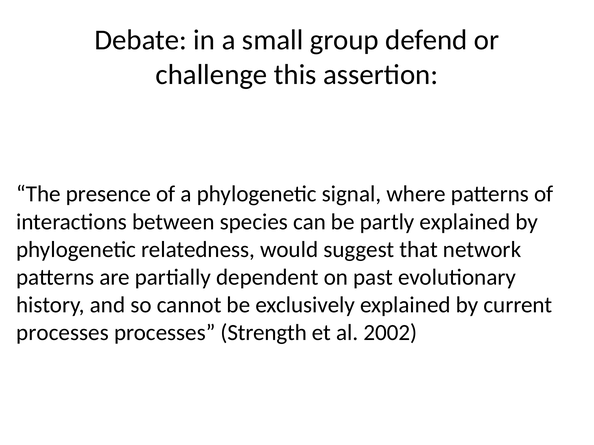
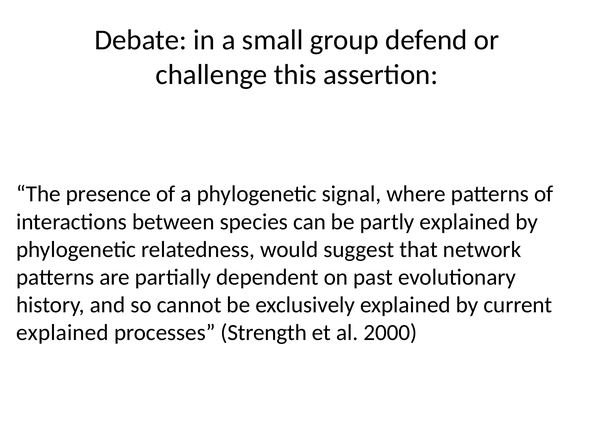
processes: processes -> explained (62, 333)
2002: 2002 -> 2000 (390, 333)
